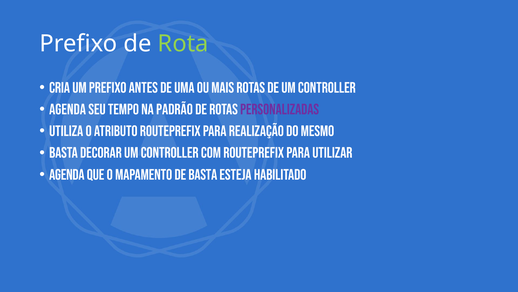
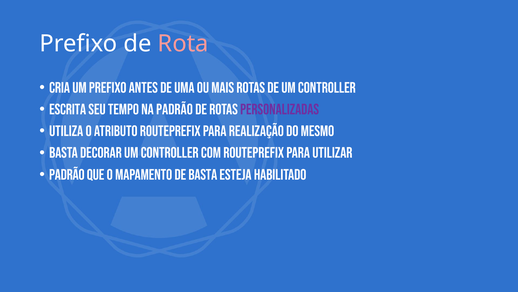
Rota colour: light green -> pink (183, 44)
Agenda: Agenda -> Escrita (68, 109)
Agenda: Agenda -> Padrão (67, 174)
